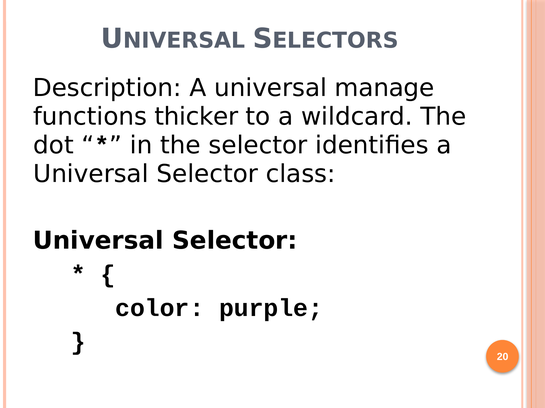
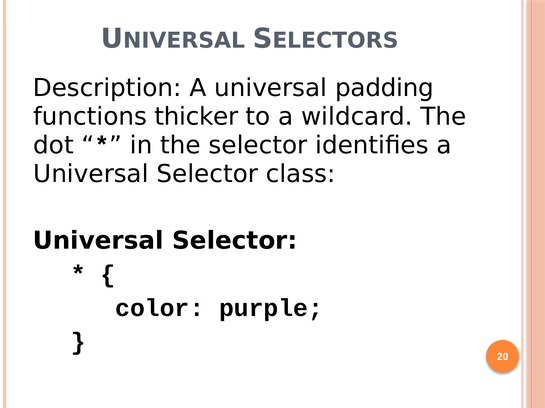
manage: manage -> padding (384, 88)
